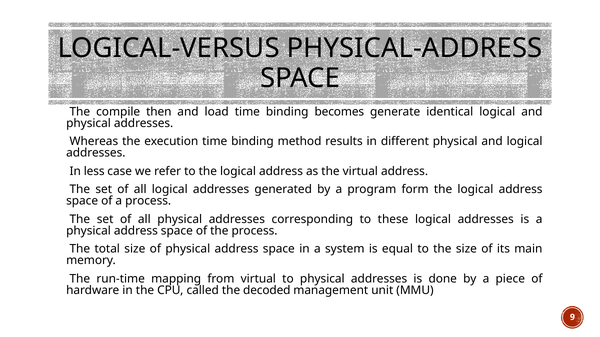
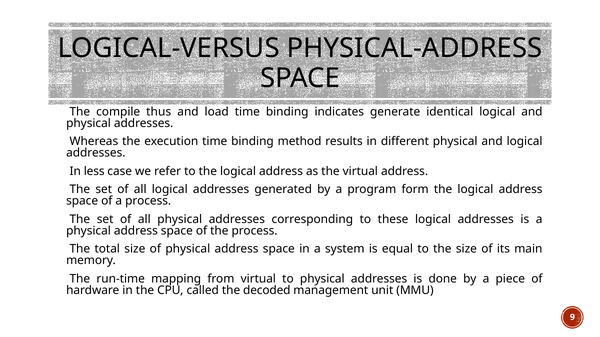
then: then -> thus (159, 112)
becomes: becomes -> indicates (339, 112)
